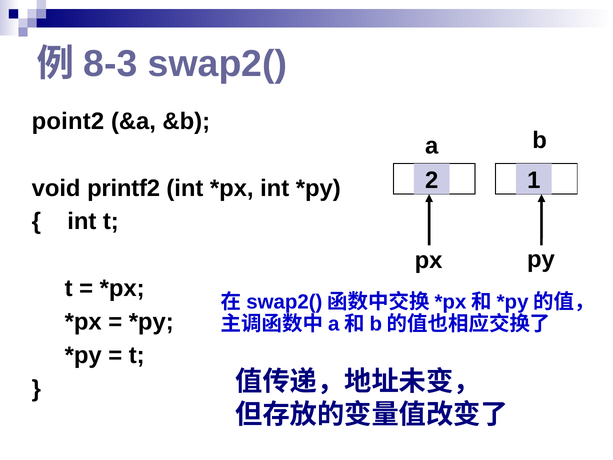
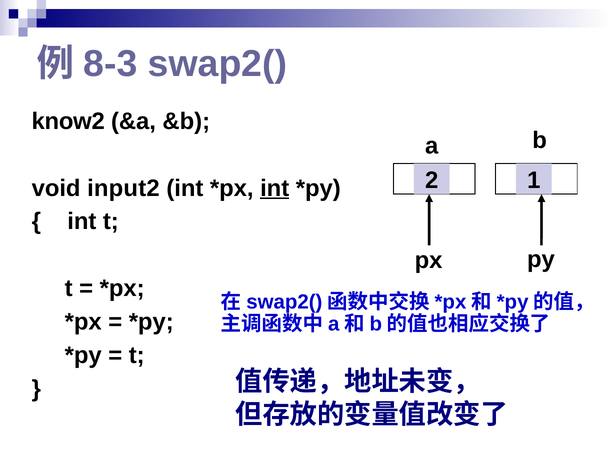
point2: point2 -> know2 (68, 121)
printf2: printf2 -> input2 (123, 188)
int underline: none -> present (275, 188)
